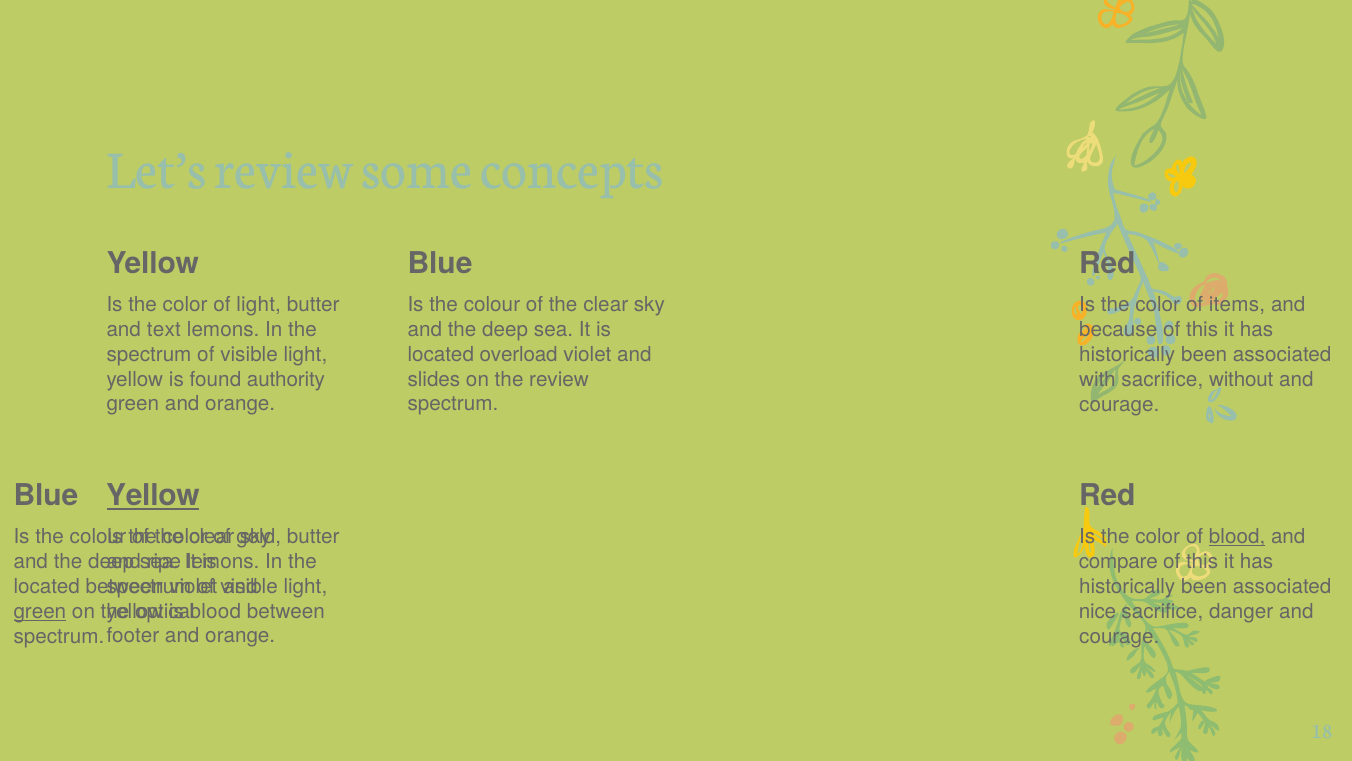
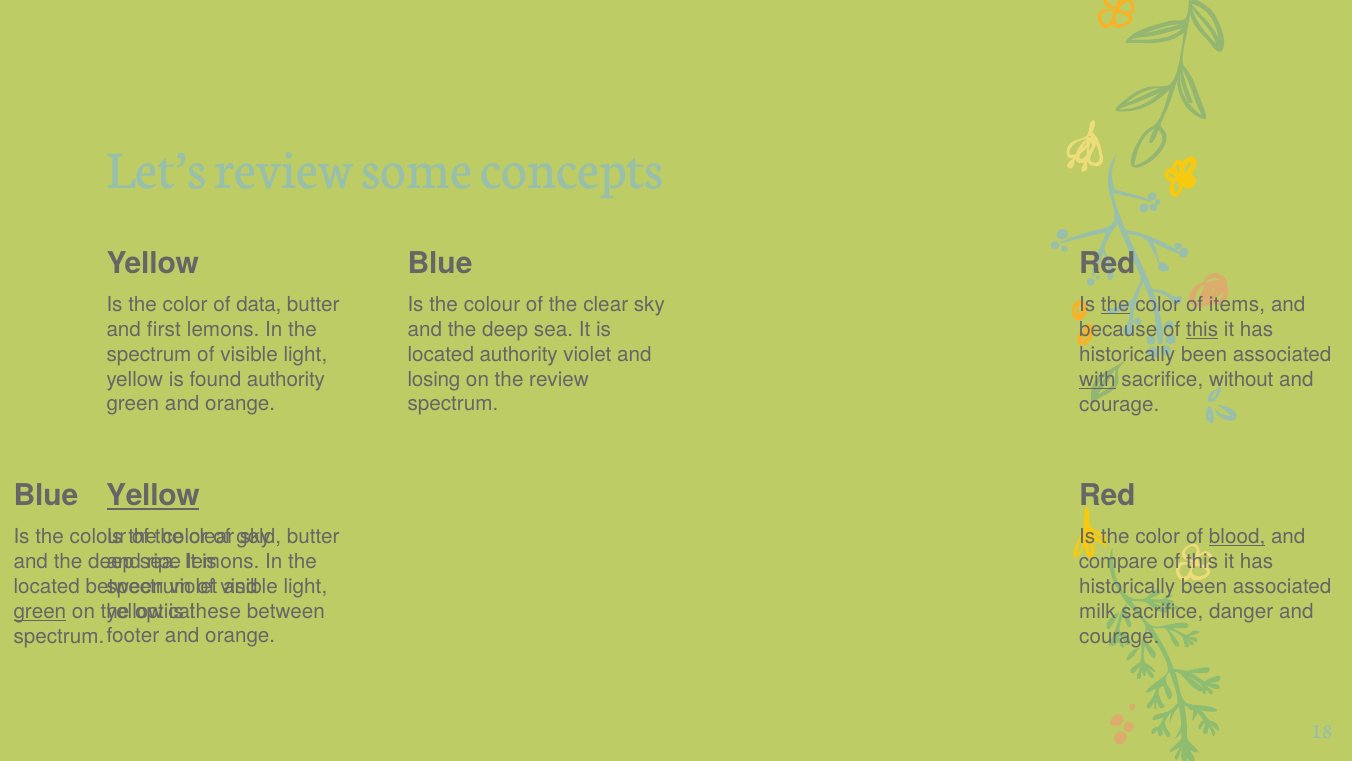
of light: light -> data (259, 305)
the underline: none -> present (1115, 305)
text: text -> first (164, 329)
this underline: none -> present (1202, 330)
located overload: overload -> authority (519, 354)
slides: slides -> losing (434, 379)
with underline: none -> present (1097, 379)
blood: blood -> these (215, 611)
nice: nice -> milk (1097, 611)
